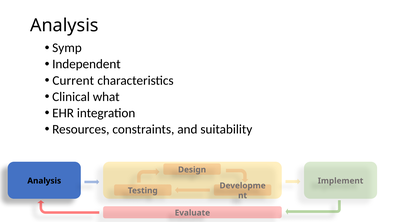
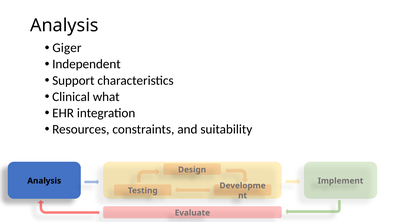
Symp: Symp -> Giger (67, 48)
Current: Current -> Support (73, 80)
